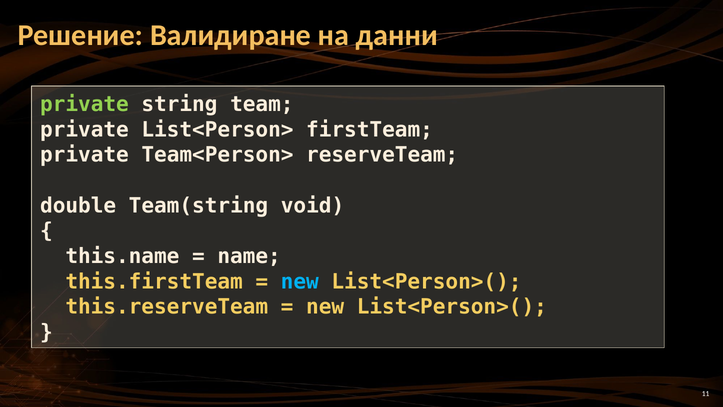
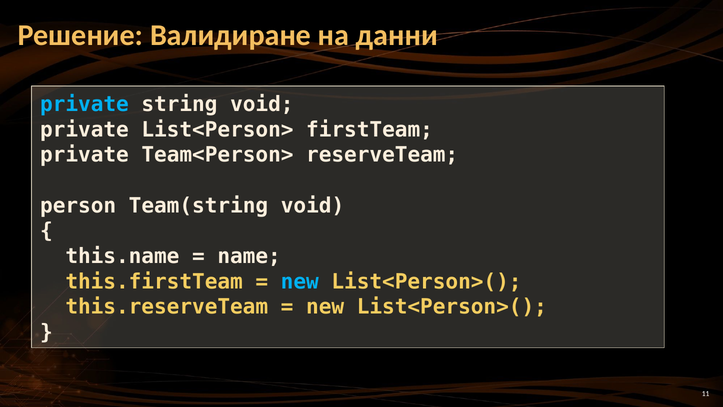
private colour: light green -> light blue (84, 104)
string team: team -> void (262, 104)
double: double -> person (78, 206)
